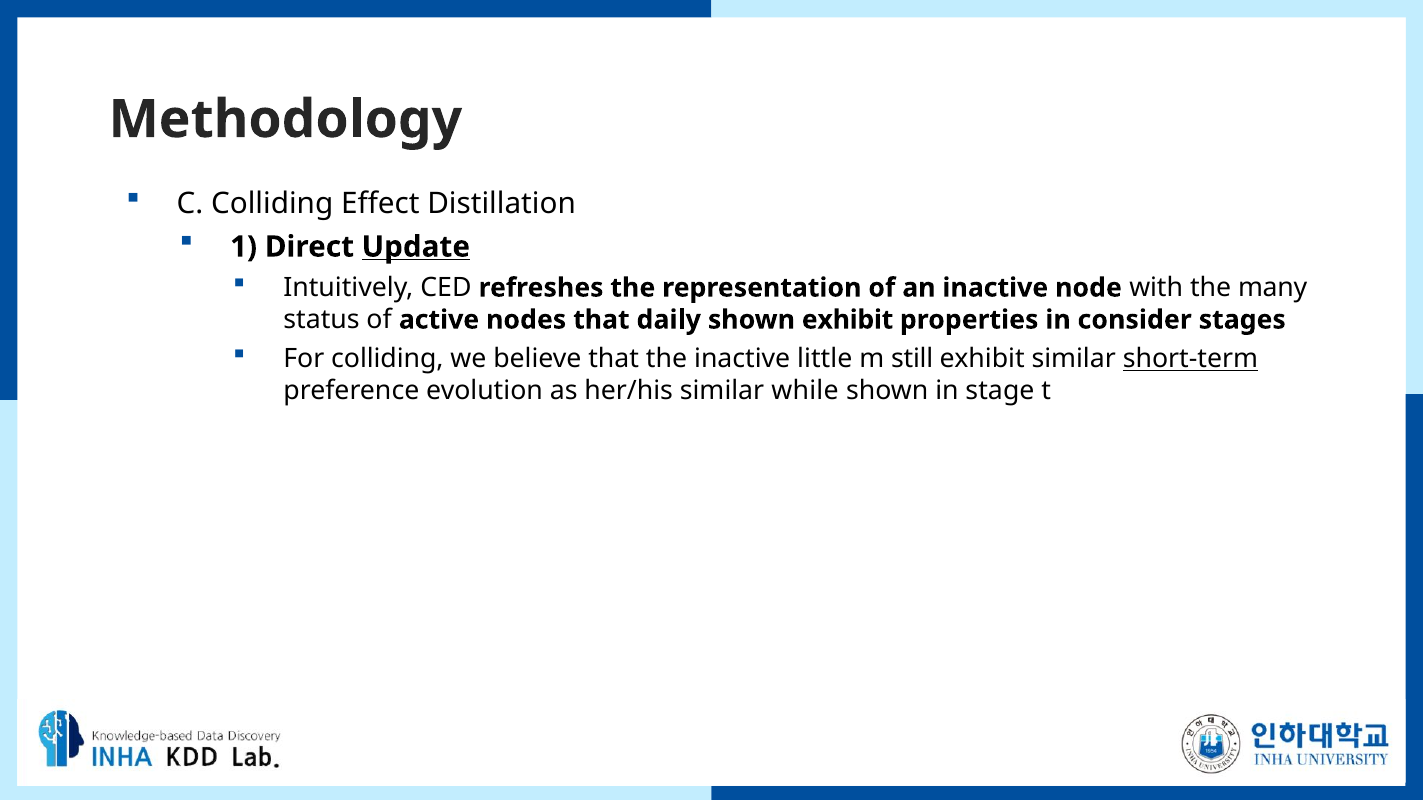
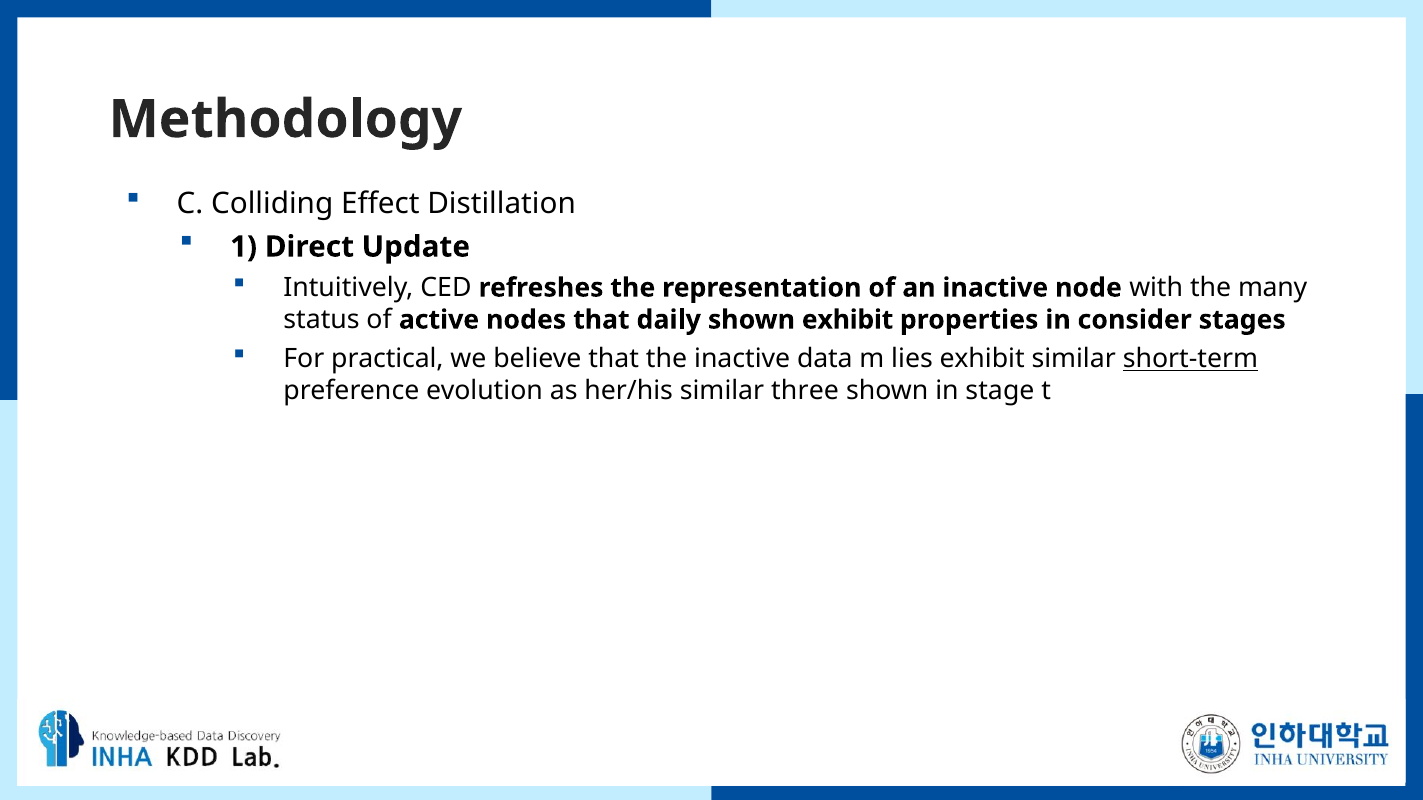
Update underline: present -> none (416, 247)
For colliding: colliding -> practical (387, 359)
little: little -> data (825, 359)
still: still -> lies (912, 359)
while: while -> three (805, 391)
